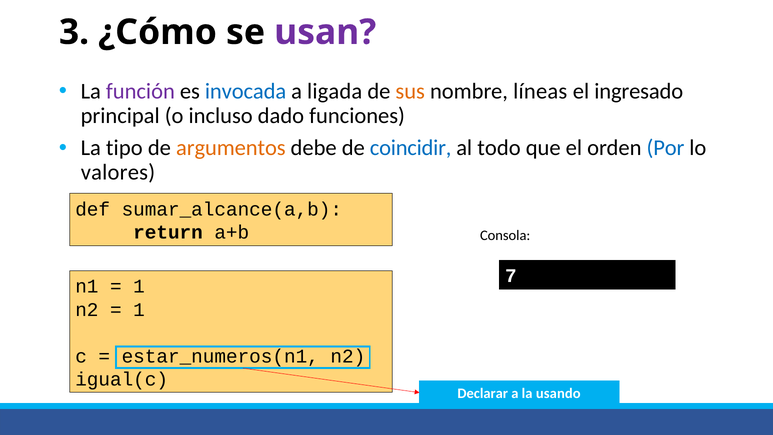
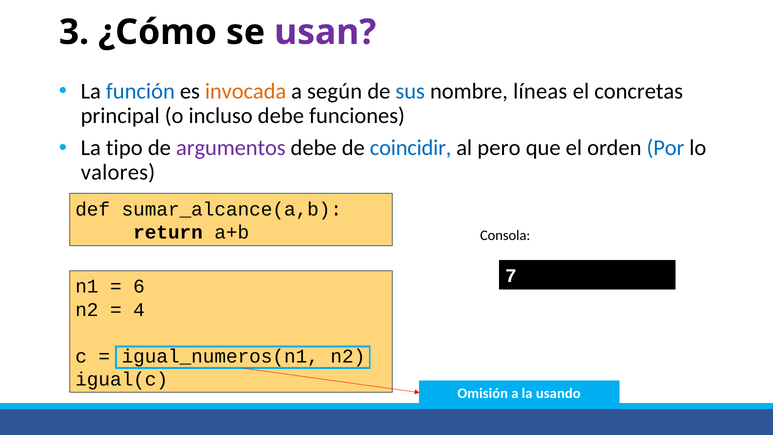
función colour: purple -> blue (140, 91)
invocada colour: blue -> orange (246, 91)
ligada: ligada -> según (335, 91)
sus colour: orange -> blue (410, 91)
ingresado: ingresado -> concretas (639, 91)
incluso dado: dado -> debe (281, 116)
argumentos colour: orange -> purple (231, 148)
todo: todo -> pero (499, 148)
1: 1 -> 6 (139, 286)
1: 1 -> 4 (139, 310)
estar_numeros(n1: estar_numeros(n1 -> igual_numeros(n1 (220, 356)
Declarar: Declarar -> Omisión (483, 393)
